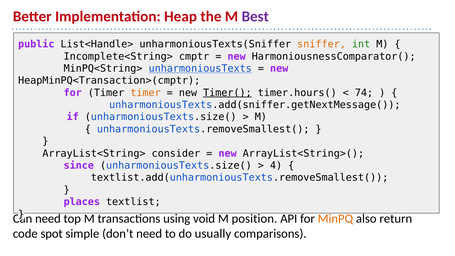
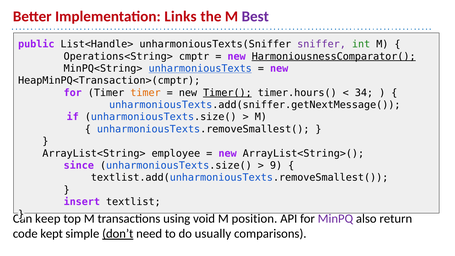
Heap: Heap -> Links (180, 17)
sniffer colour: orange -> purple (322, 44)
Incomplete<String>: Incomplete<String> -> Operations<String> (118, 56)
HarmoniousnessComparator( underline: none -> present (334, 56)
74: 74 -> 34 (364, 93)
consider: consider -> employee (176, 153)
4: 4 -> 9 (276, 165)
places: places -> insert (82, 202)
need: need -> keep (48, 218)
MinPQ colour: orange -> purple (335, 218)
spot: spot -> kept (52, 234)
don’t underline: none -> present (118, 234)
